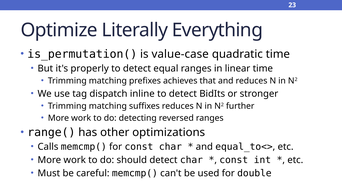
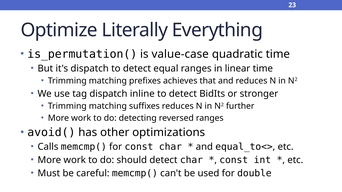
it's properly: properly -> dispatch (90, 69)
range(: range( -> avoid( (51, 133)
